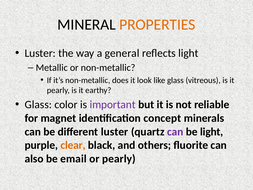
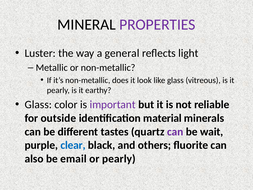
PROPERTIES colour: orange -> purple (157, 24)
magnet: magnet -> outside (58, 118)
concept: concept -> material (162, 118)
different luster: luster -> tastes (115, 132)
be light: light -> wait (212, 132)
clear colour: orange -> blue (73, 145)
